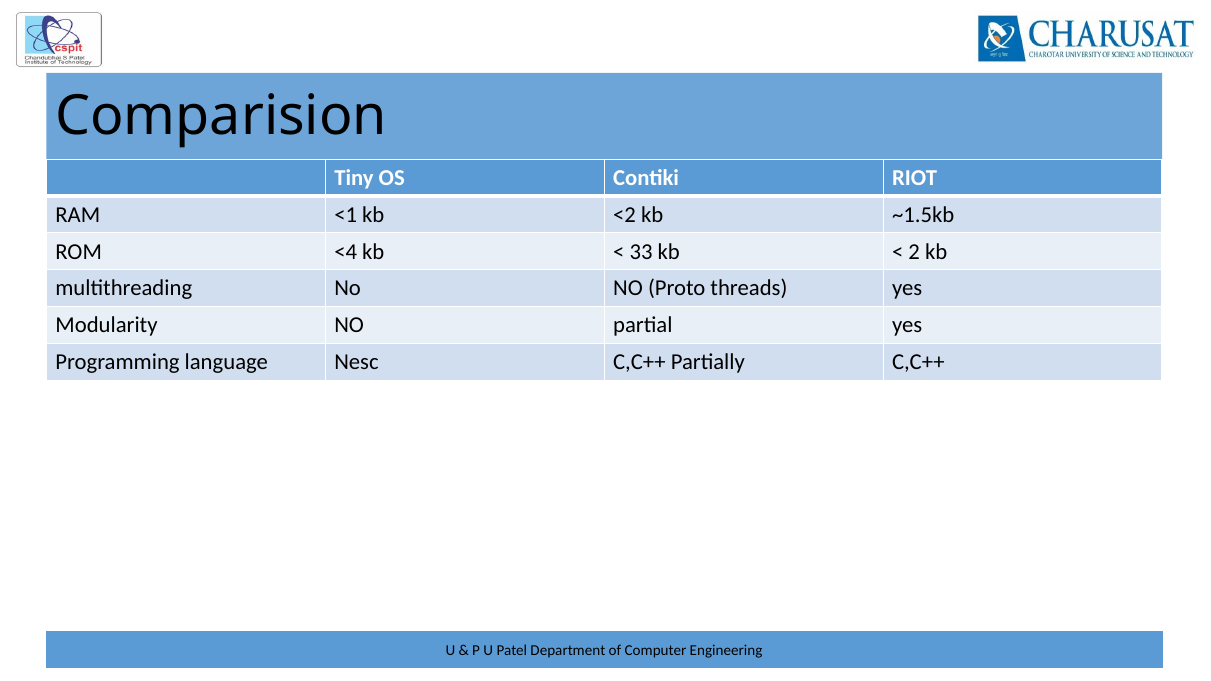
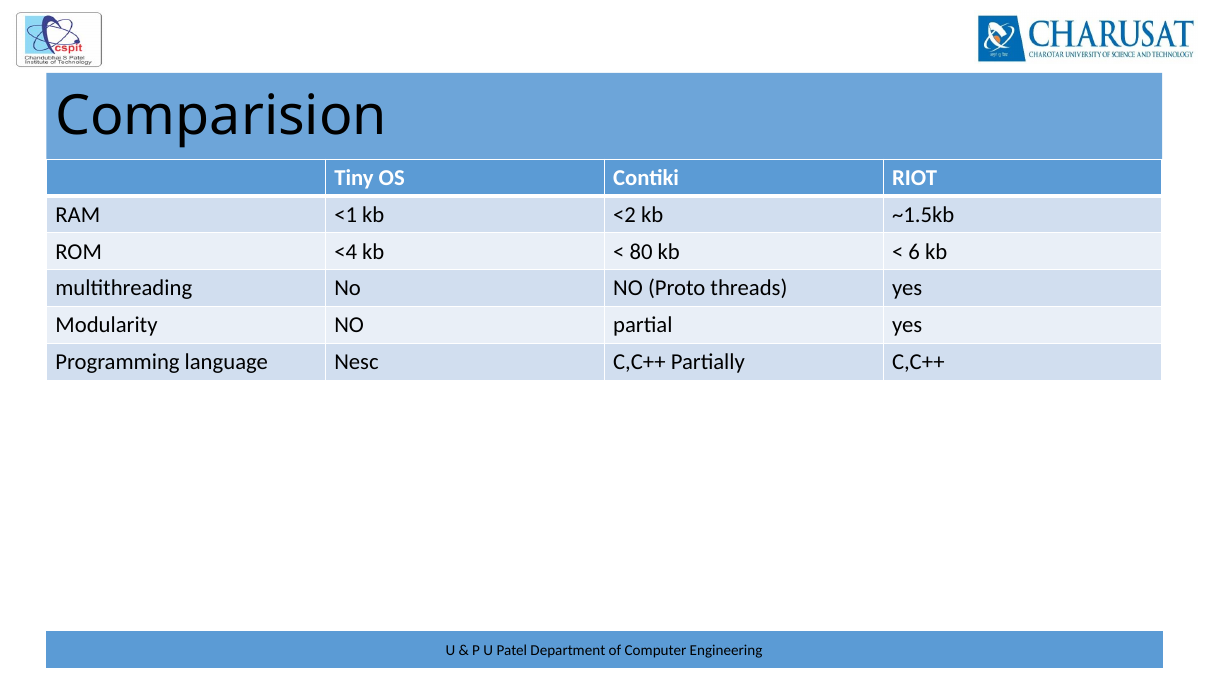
33: 33 -> 80 (641, 252)
2: 2 -> 6 (914, 252)
